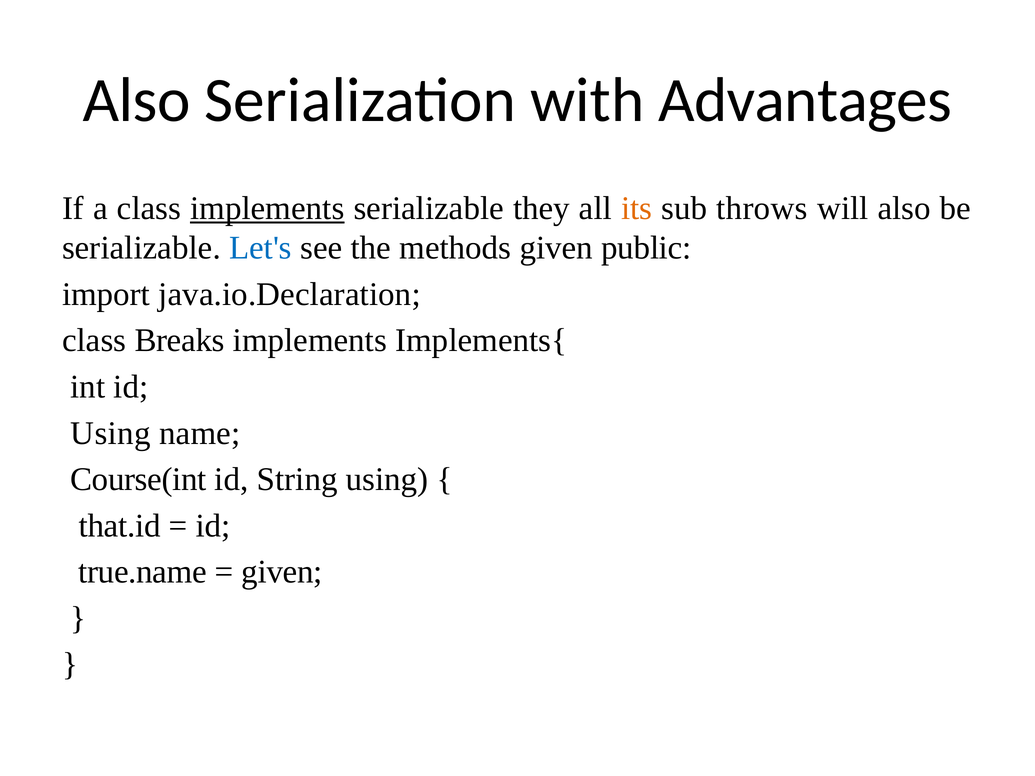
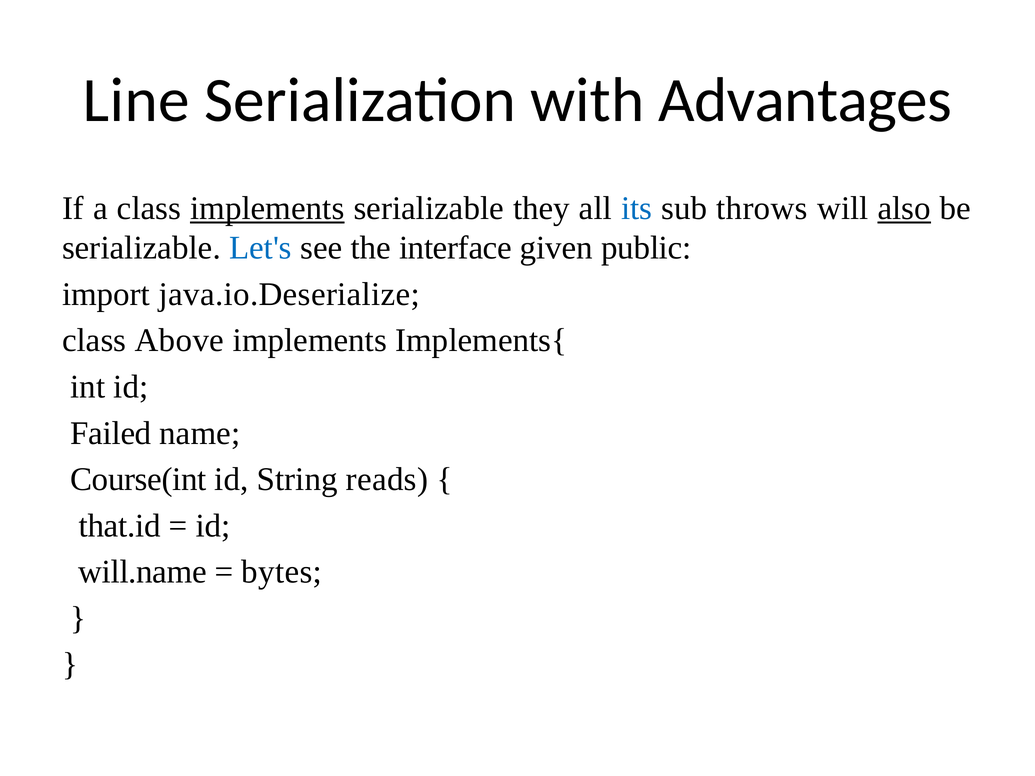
Also: Also -> Line (136, 100)
its colour: orange -> blue (637, 208)
also underline: none -> present (904, 208)
methods: methods -> interface (455, 248)
java.io.Declaration: java.io.Declaration -> java.io.Deserialize (289, 294)
Breaks: Breaks -> Above (179, 341)
Using: Using -> Failed (111, 433)
String using: using -> reads (387, 480)
true.name: true.name -> will.name (143, 572)
given: given -> bytes (282, 572)
